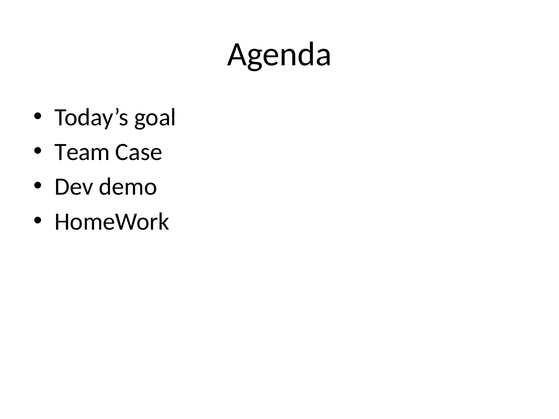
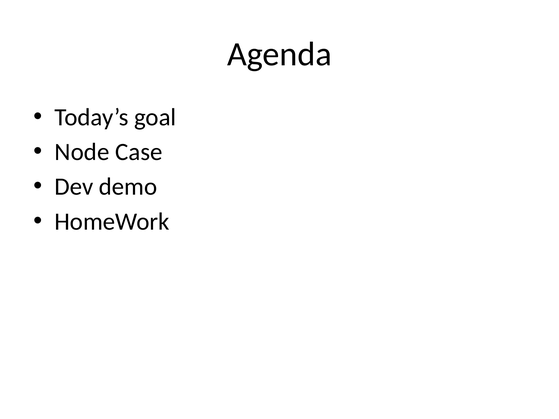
Team: Team -> Node (82, 152)
